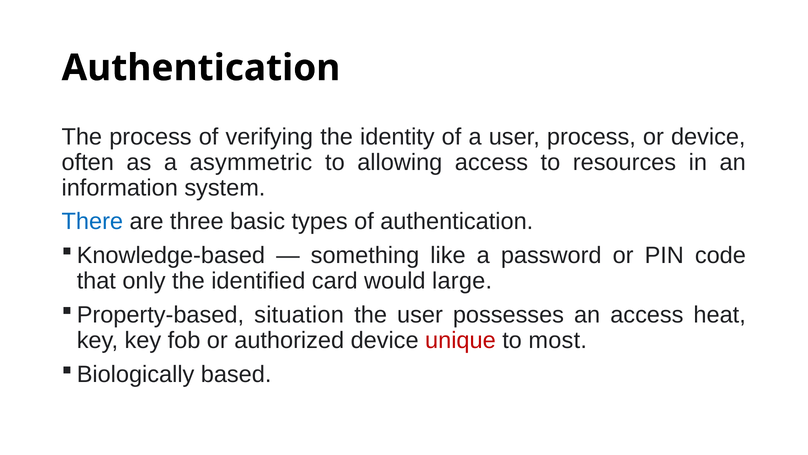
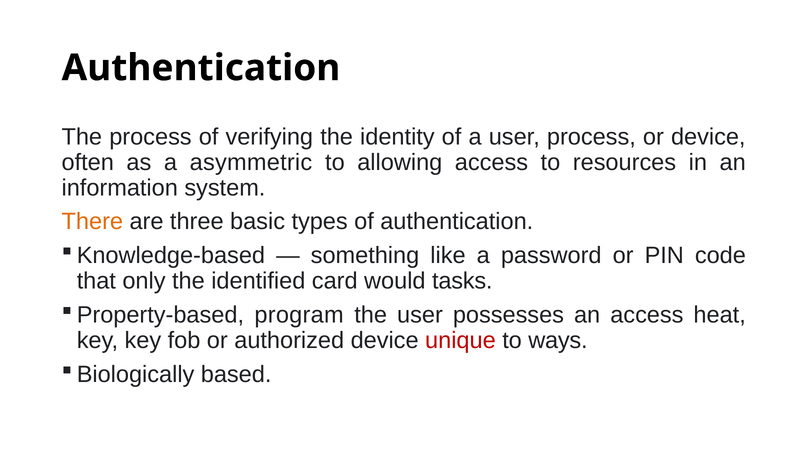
There colour: blue -> orange (92, 221)
large: large -> tasks (462, 281)
situation: situation -> program (299, 315)
most: most -> ways (558, 340)
